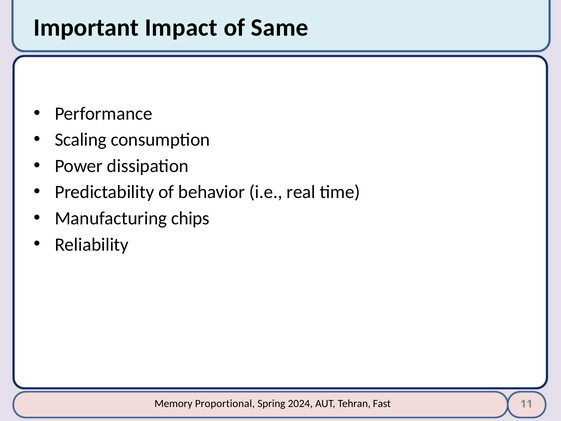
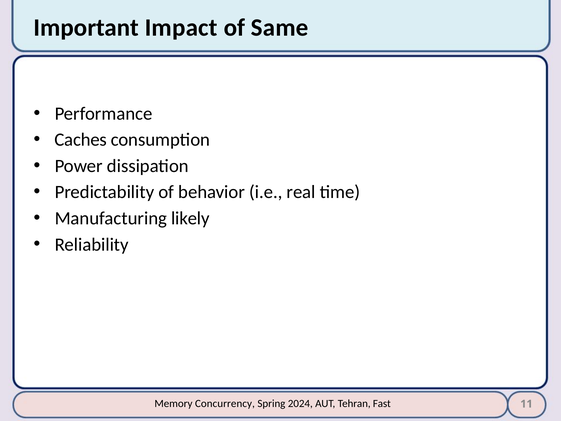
Scaling: Scaling -> Caches (81, 140)
chips: chips -> likely (190, 218)
Proportional: Proportional -> Concurrency (225, 403)
